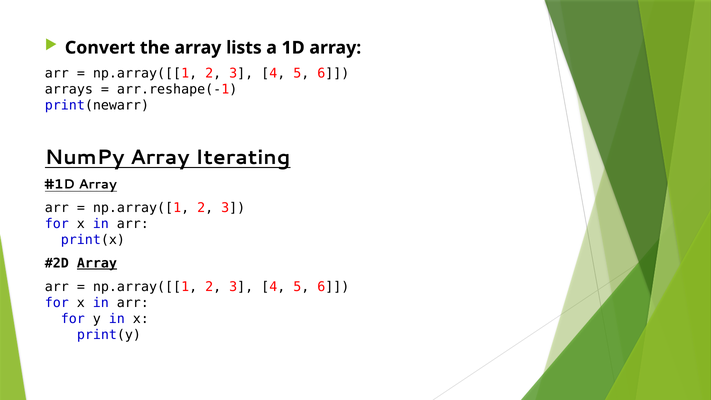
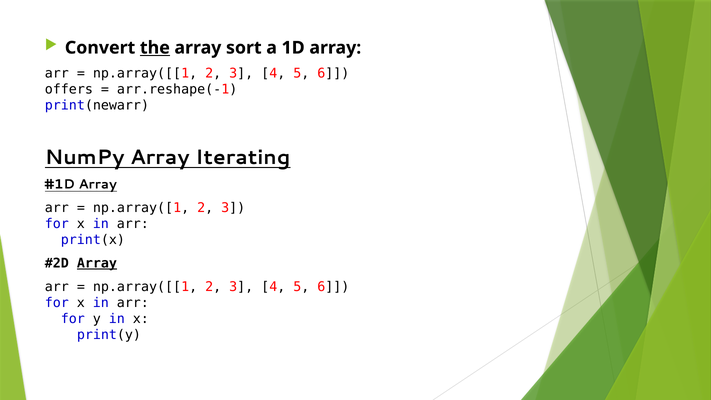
the underline: none -> present (155, 48)
lists: lists -> sort (244, 48)
arrays: arrays -> offers (69, 89)
